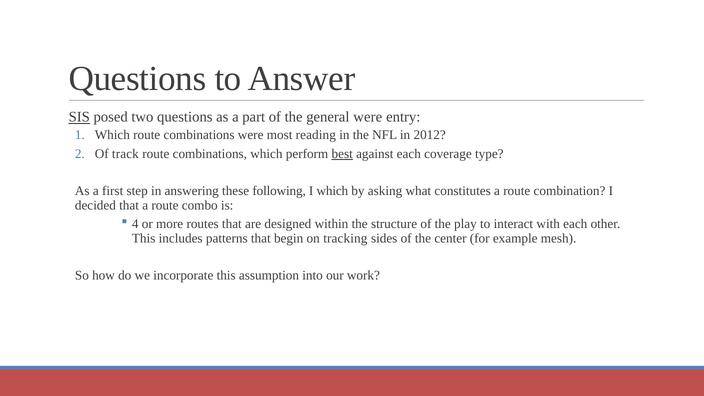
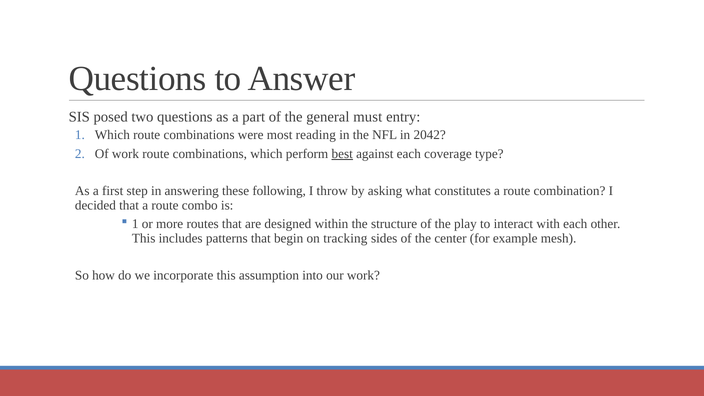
SIS underline: present -> none (79, 117)
general were: were -> must (368, 117)
2012: 2012 -> 2042 (430, 135)
Of track: track -> work (125, 154)
I which: which -> throw (332, 191)
4: 4 -> 1 (135, 224)
